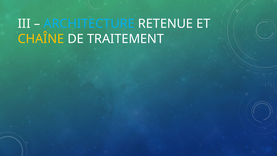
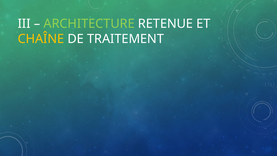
ARCHITECTURE colour: light blue -> light green (89, 24)
